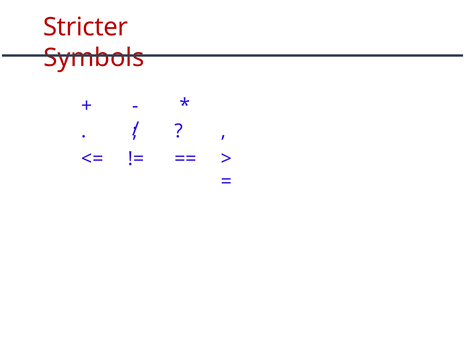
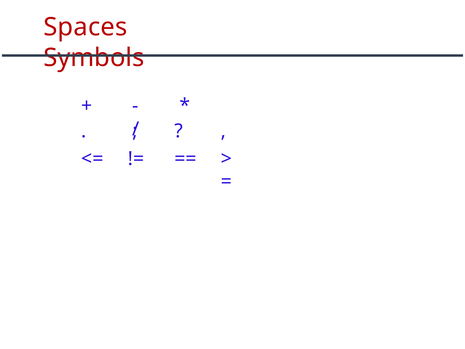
Stricter: Stricter -> Spaces (85, 27)
